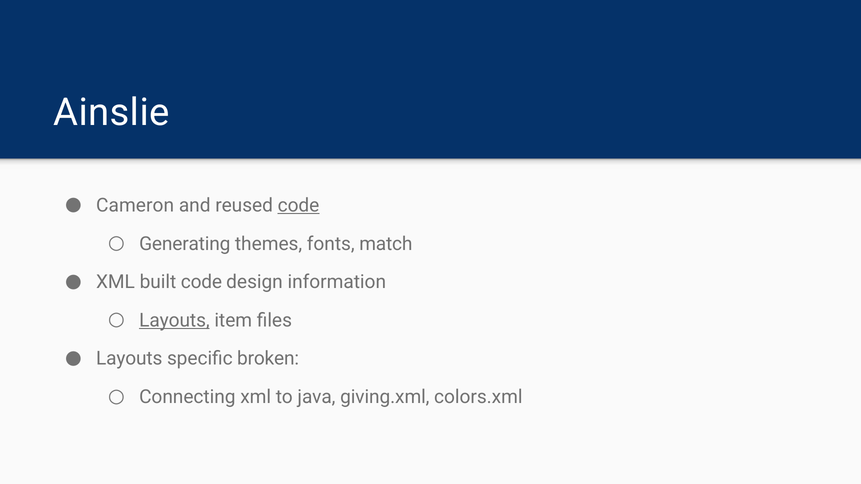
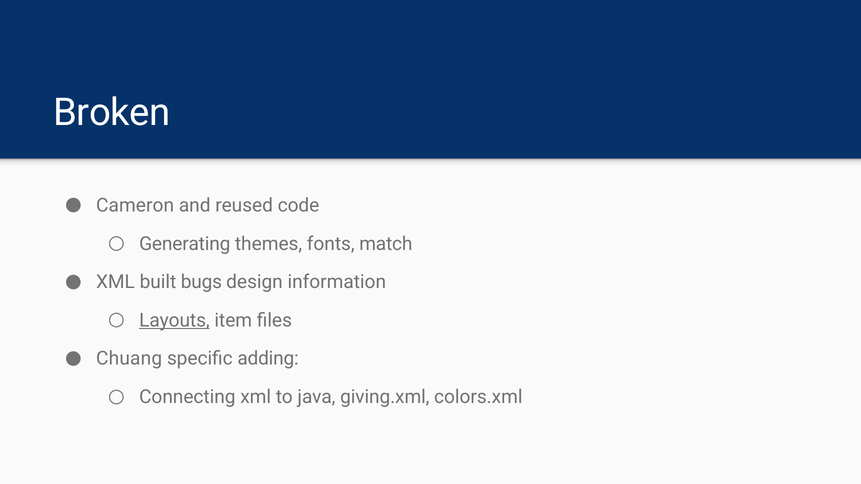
Ainslie: Ainslie -> Broken (112, 113)
code underline: present -> none (299, 206)
built code: code -> bugs (201, 282)
Layouts: Layouts -> Chuang (129, 359)
broken: broken -> adding (268, 359)
